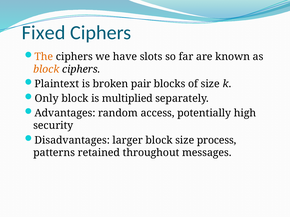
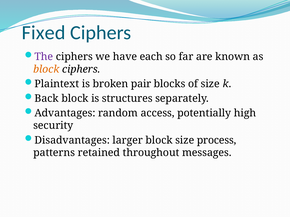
The colour: orange -> purple (44, 57)
slots: slots -> each (151, 57)
Only: Only -> Back (47, 99)
multiplied: multiplied -> structures (127, 99)
